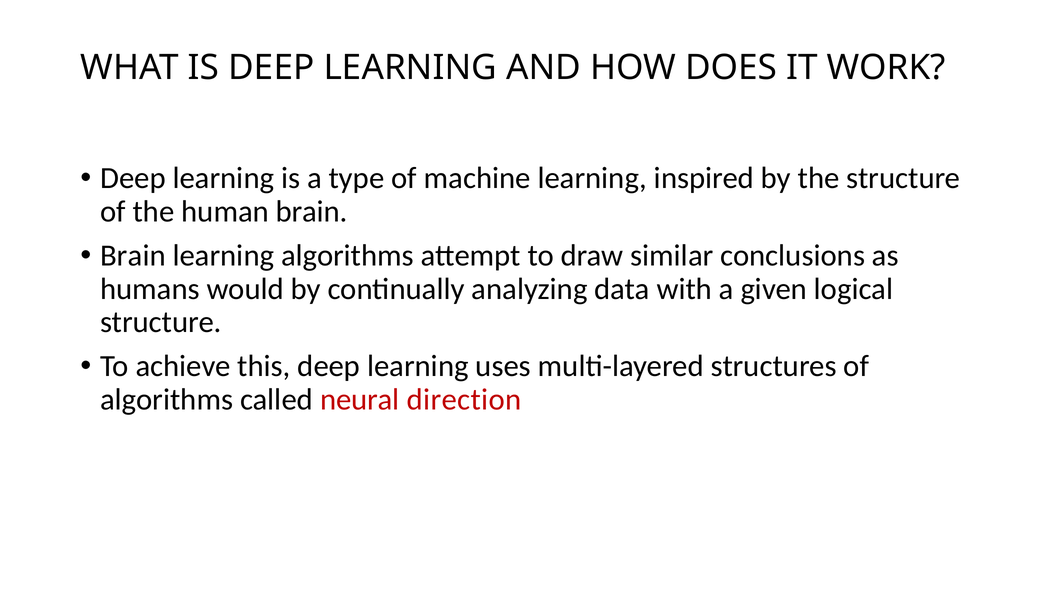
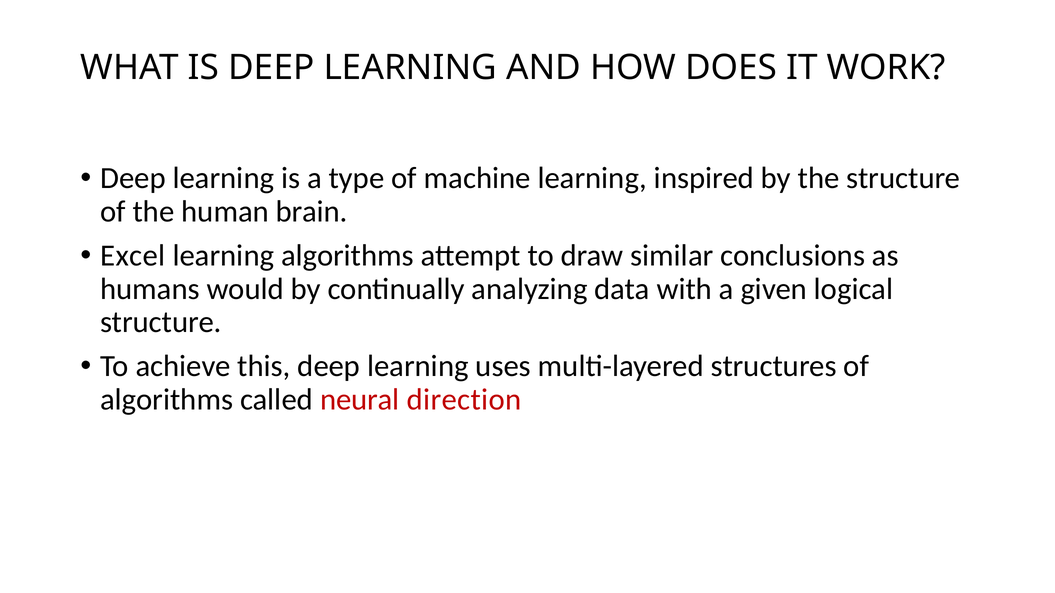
Brain: Brain -> Excel (133, 256)
